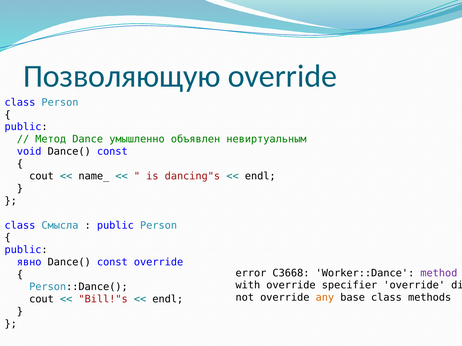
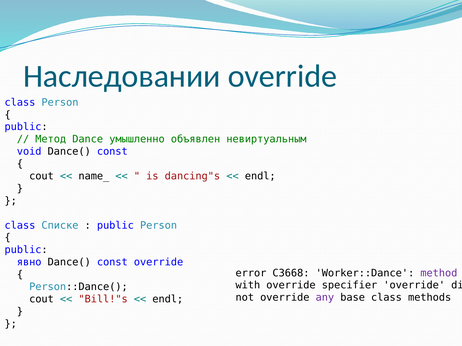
Позволяющую: Позволяющую -> Наследовании (122, 76)
Смысла: Смысла -> Списке (60, 226)
any colour: orange -> purple (325, 298)
